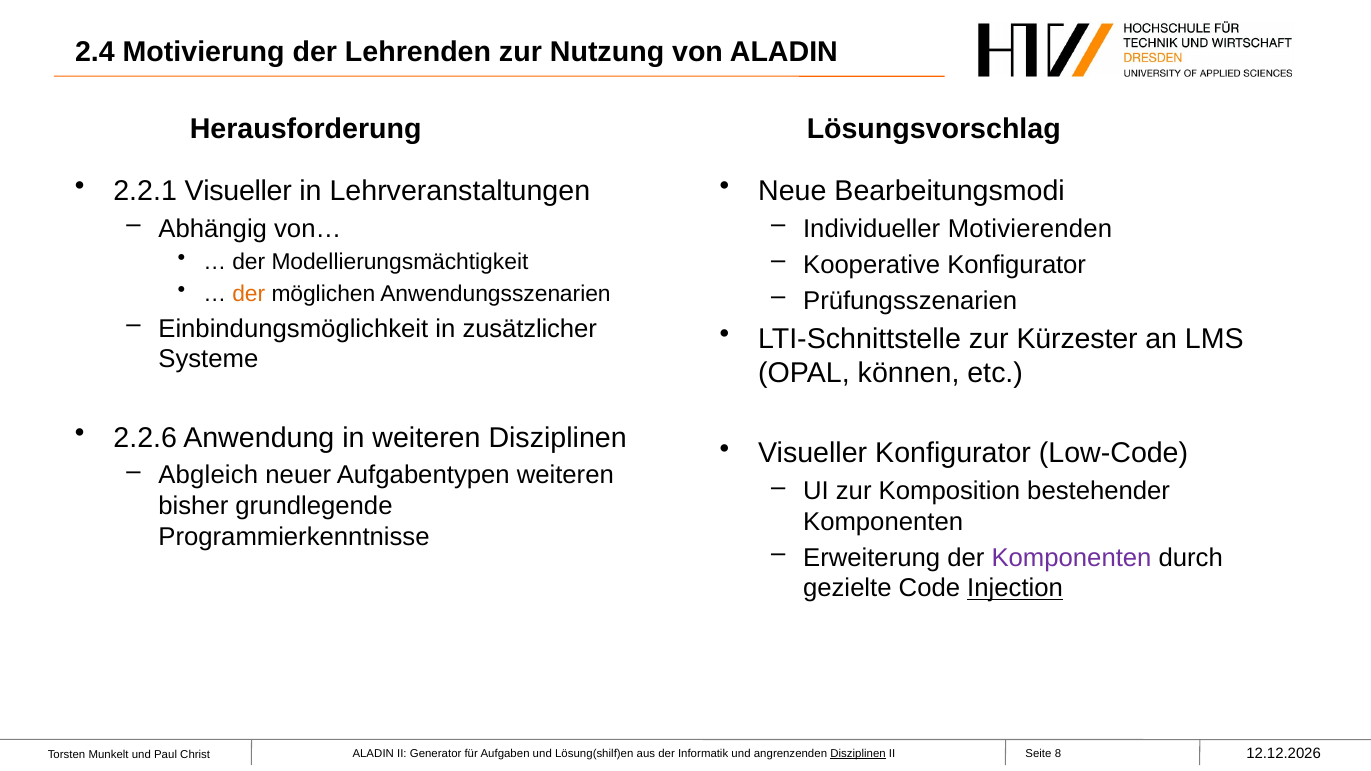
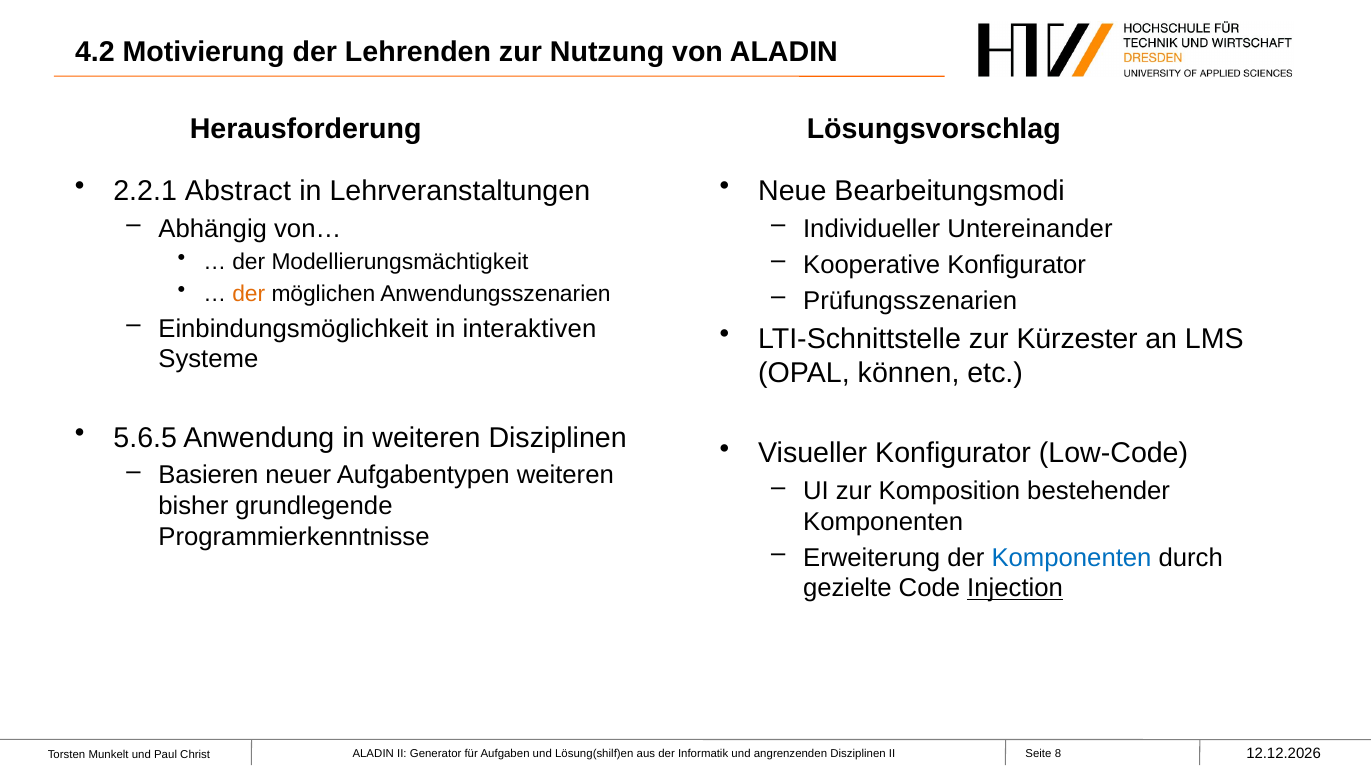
2.4: 2.4 -> 4.2 (95, 52)
2.2.1 Visueller: Visueller -> Abstract (238, 191)
Motivierenden: Motivierenden -> Untereinander (1030, 229)
zusätzlicher: zusätzlicher -> interaktiven (530, 329)
2.2.6: 2.2.6 -> 5.6.5 (145, 438)
Abgleich: Abgleich -> Basieren (208, 475)
Komponenten colour: purple -> blue (1072, 558)
Disziplinen underline: present -> none (858, 753)
